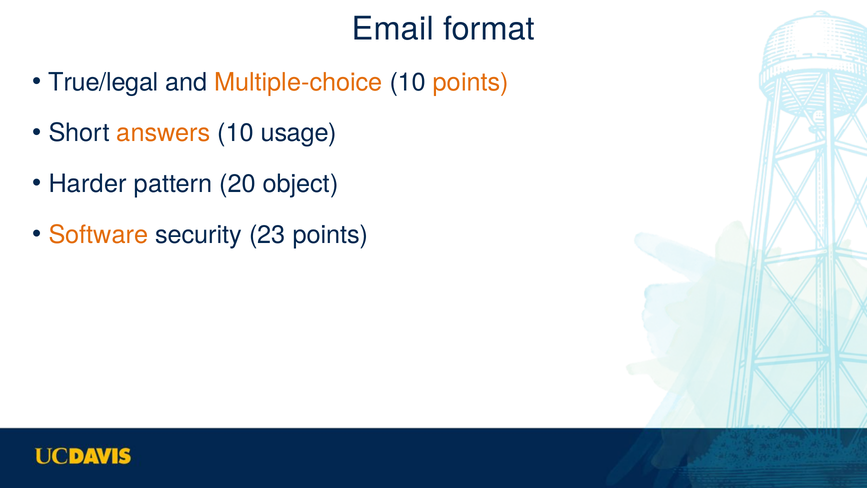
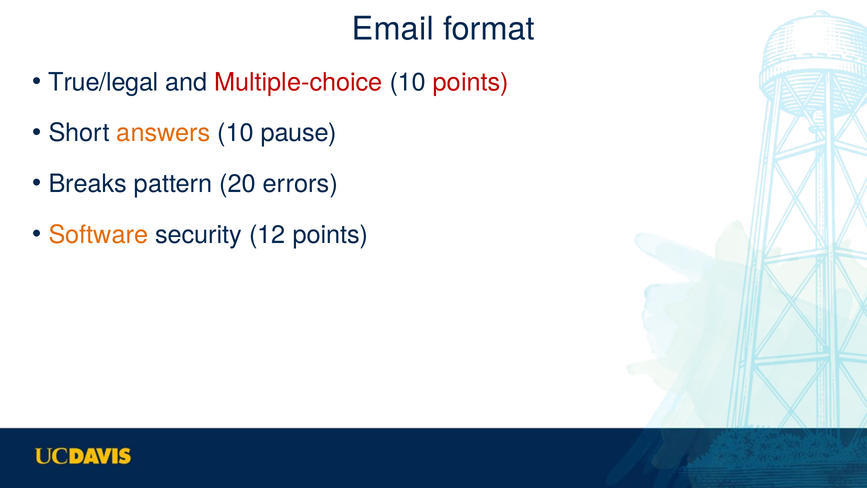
Multiple-choice colour: orange -> red (298, 82)
points colour: orange -> red (471, 82)
usage: usage -> pause (299, 133)
Harder: Harder -> Breaks (88, 184)
object: object -> errors (300, 184)
23: 23 -> 12 (267, 235)
